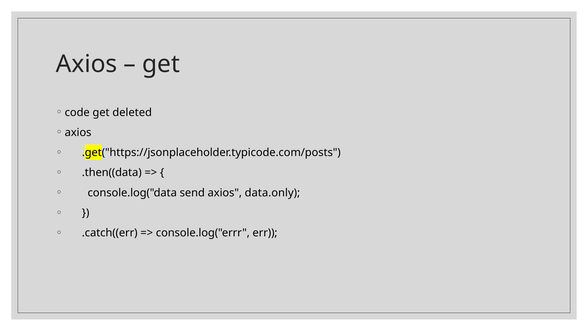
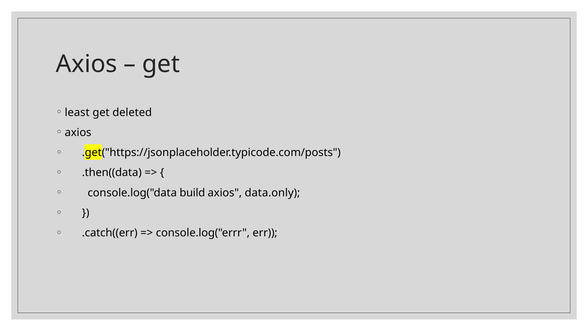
code: code -> least (77, 112)
send: send -> build (192, 193)
